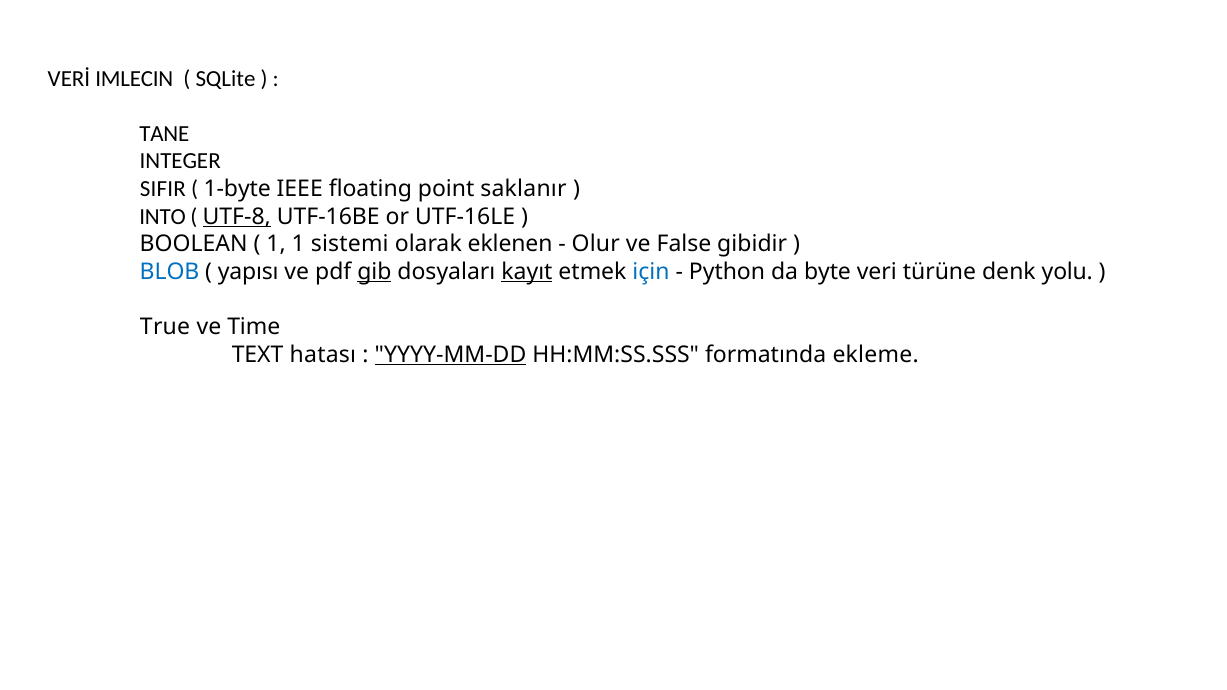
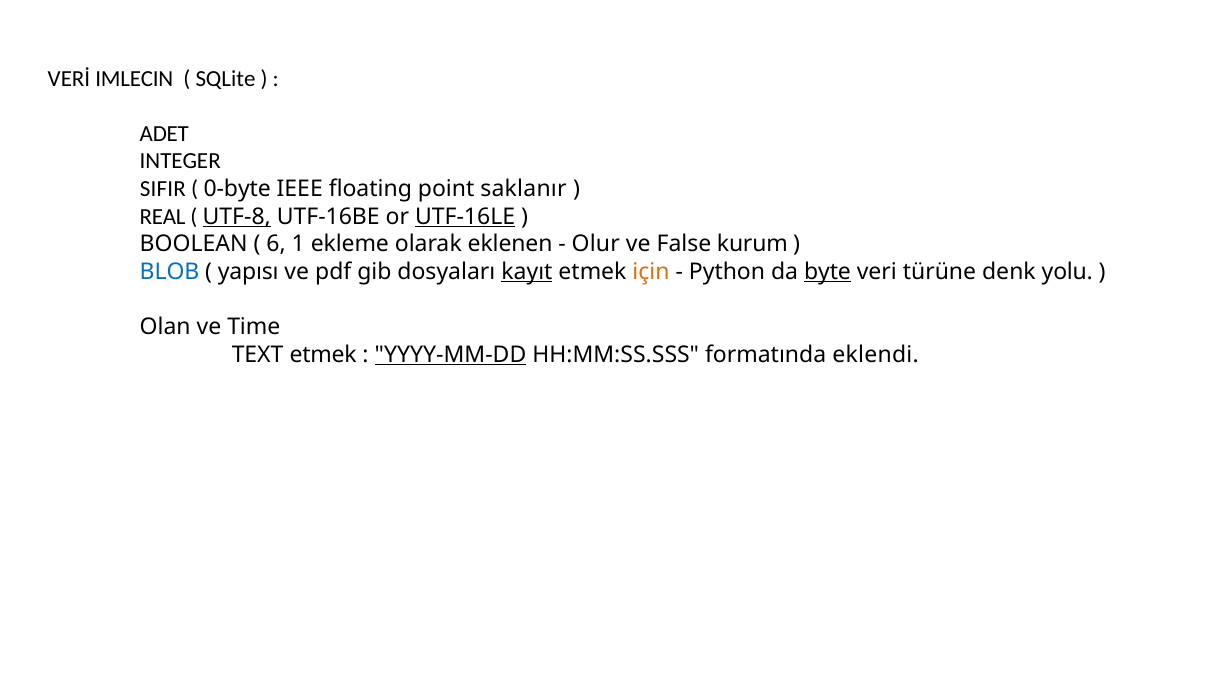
TANE: TANE -> ADET (164, 134)
1-byte: 1-byte -> 0-byte (237, 189)
INTO: INTO -> REAL (163, 217)
UTF-16LE underline: none -> present (465, 217)
1: 1 -> 6 (276, 244)
sistemi: sistemi -> ekleme (350, 244)
gibidir: gibidir -> kurum (752, 244)
gib underline: present -> none (374, 272)
için colour: blue -> orange (651, 272)
byte underline: none -> present (828, 272)
True: True -> Olan (165, 327)
TEXT hatası: hatası -> etmek (323, 355)
ekleme: ekleme -> eklendi (876, 355)
